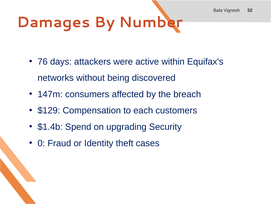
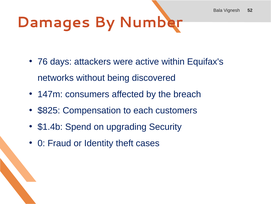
$129: $129 -> $825 (49, 110)
